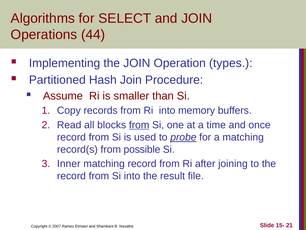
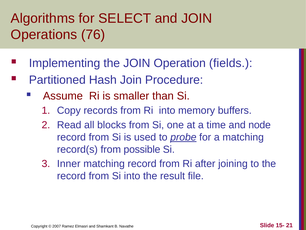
44: 44 -> 76 (93, 35)
types: types -> fields (231, 63)
from underline: present -> none (139, 125)
once: once -> node (260, 125)
